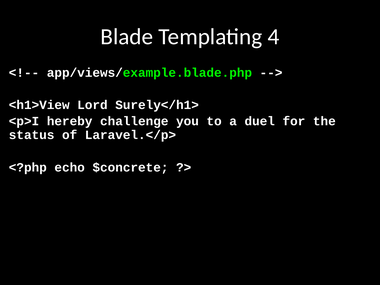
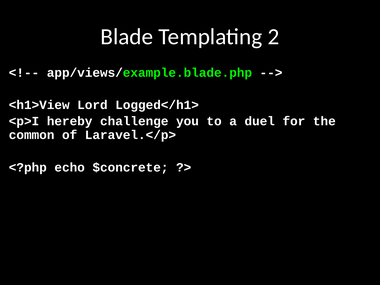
4: 4 -> 2 (273, 37)
Surely</h1>: Surely</h1> -> Logged</h1> (157, 105)
status: status -> common (32, 135)
